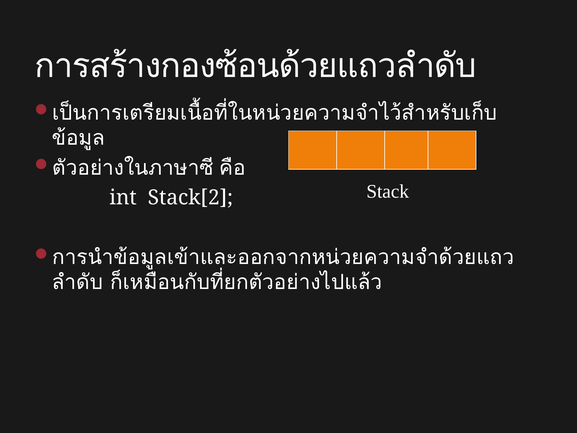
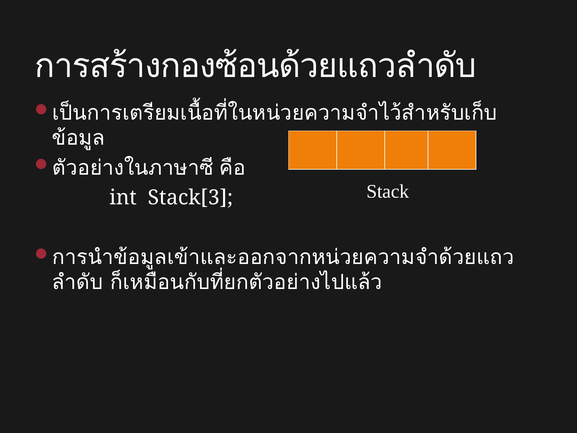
Stack[2: Stack[2 -> Stack[3 (191, 198)
